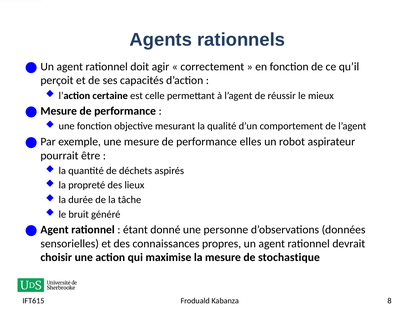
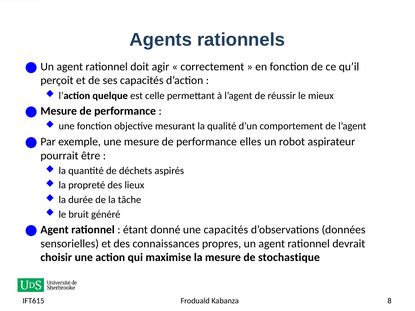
certaine: certaine -> quelque (110, 96)
une personne: personne -> capacités (226, 230)
